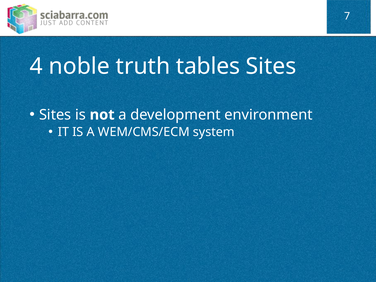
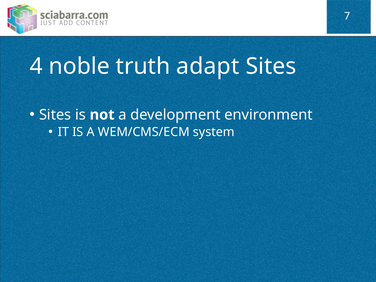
tables: tables -> adapt (208, 66)
